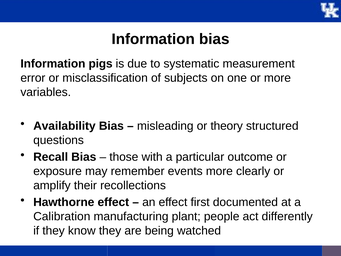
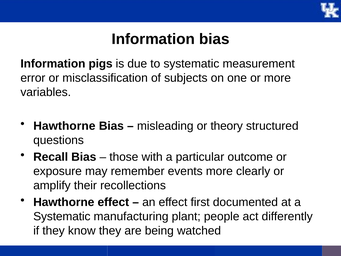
Availability: Availability -> Hawthorne (64, 126)
Calibration: Calibration -> Systematic (62, 216)
